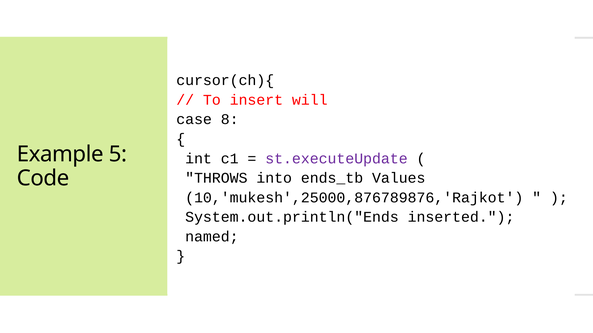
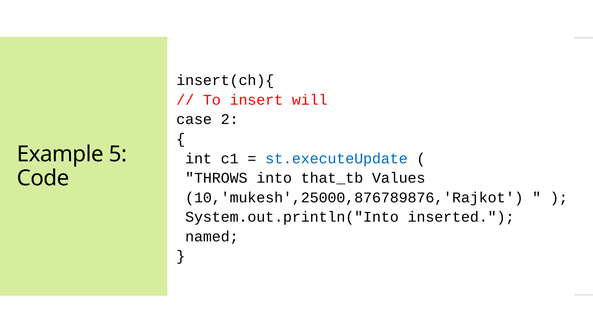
cursor(ch){: cursor(ch){ -> insert(ch){ (225, 81)
8: 8 -> 2 (230, 120)
st.executeUpdate colour: purple -> blue (336, 159)
ends_tb: ends_tb -> that_tb (332, 178)
System.out.println("Ends: System.out.println("Ends -> System.out.println("Into (292, 217)
